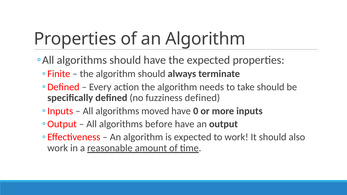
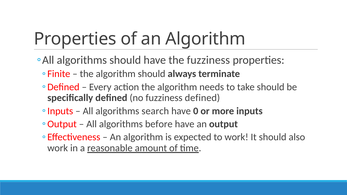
the expected: expected -> fuzziness (208, 60)
moved: moved -> search (155, 111)
